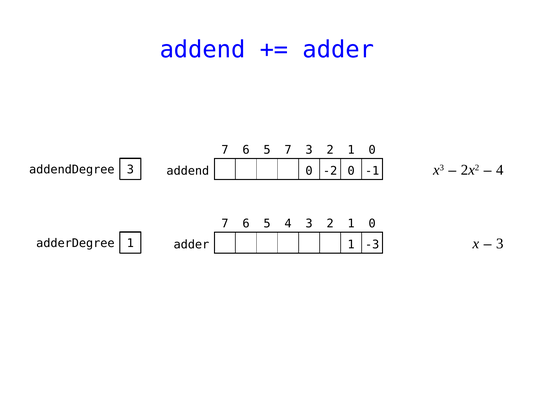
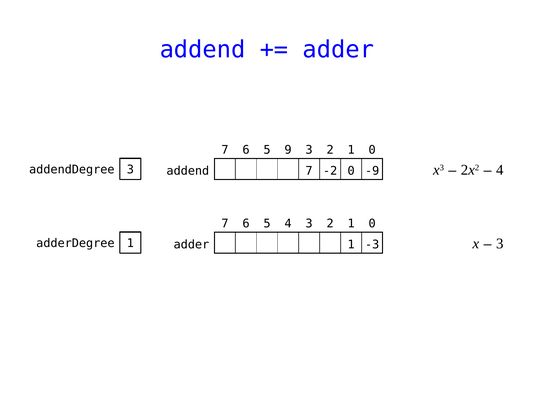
5 7: 7 -> 9 (288, 150)
addend 0: 0 -> 7 (309, 171)
-1: -1 -> -9 (372, 171)
